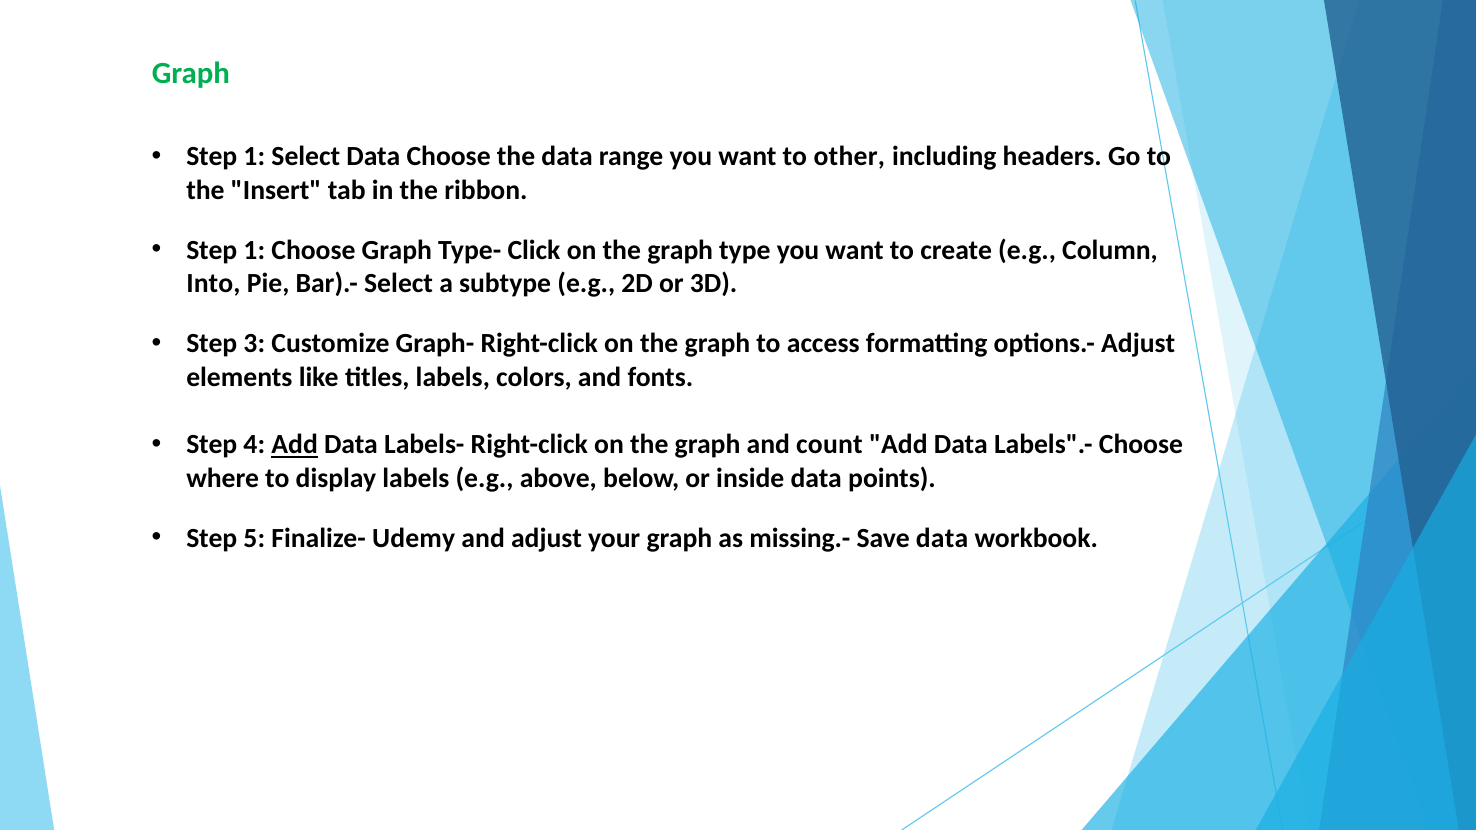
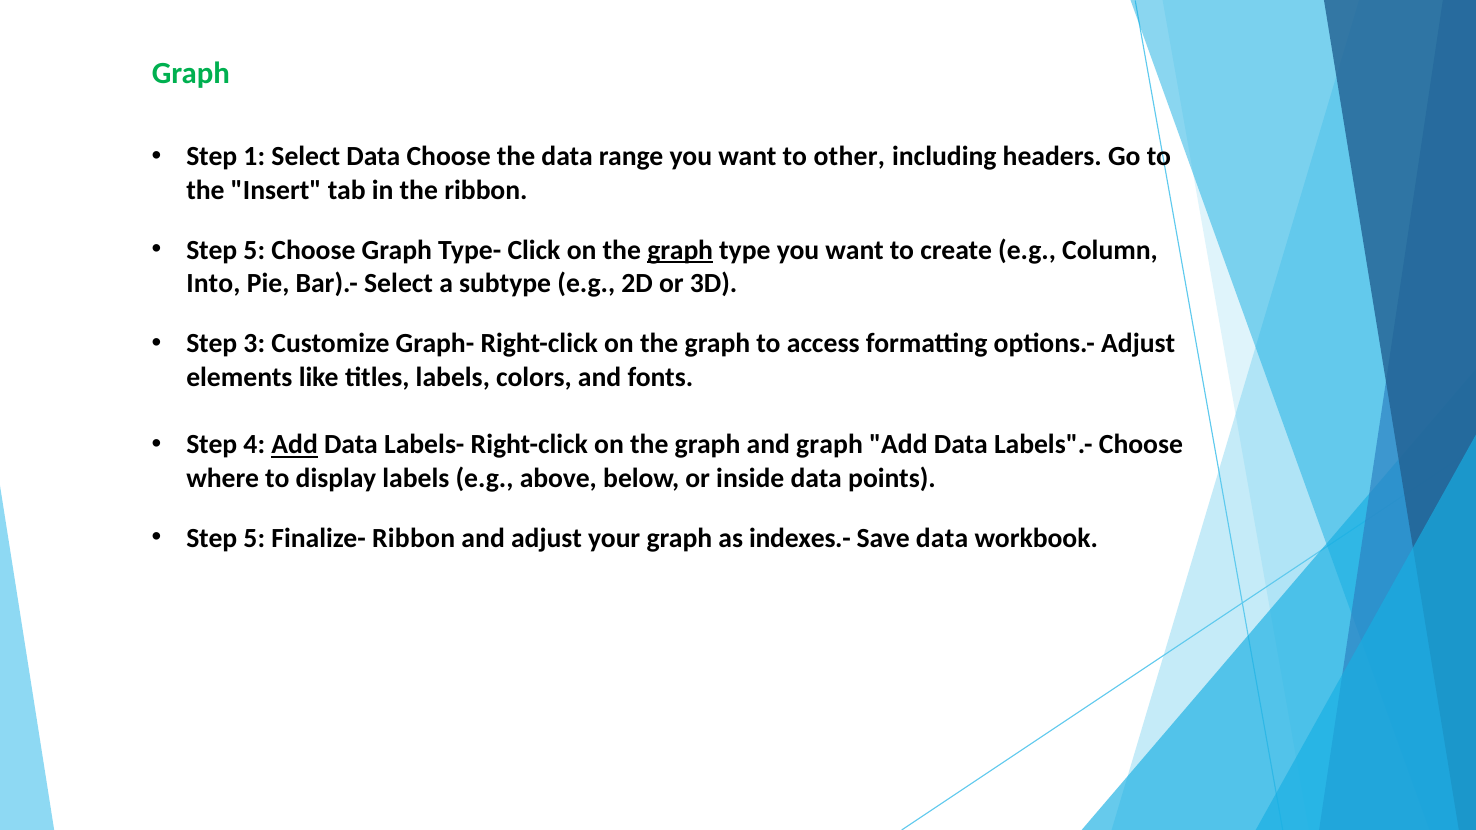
1: 1 -> 5 (254, 250)
graph underline: none -> present (680, 250)
and count: count -> graph (830, 445)
Finalize- Udemy: Udemy -> Ribbon (414, 538)
missing.-: missing.- -> indexes.- (800, 538)
